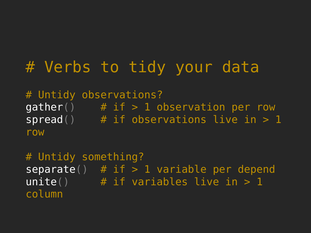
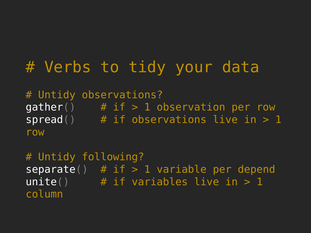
something: something -> following (113, 157)
